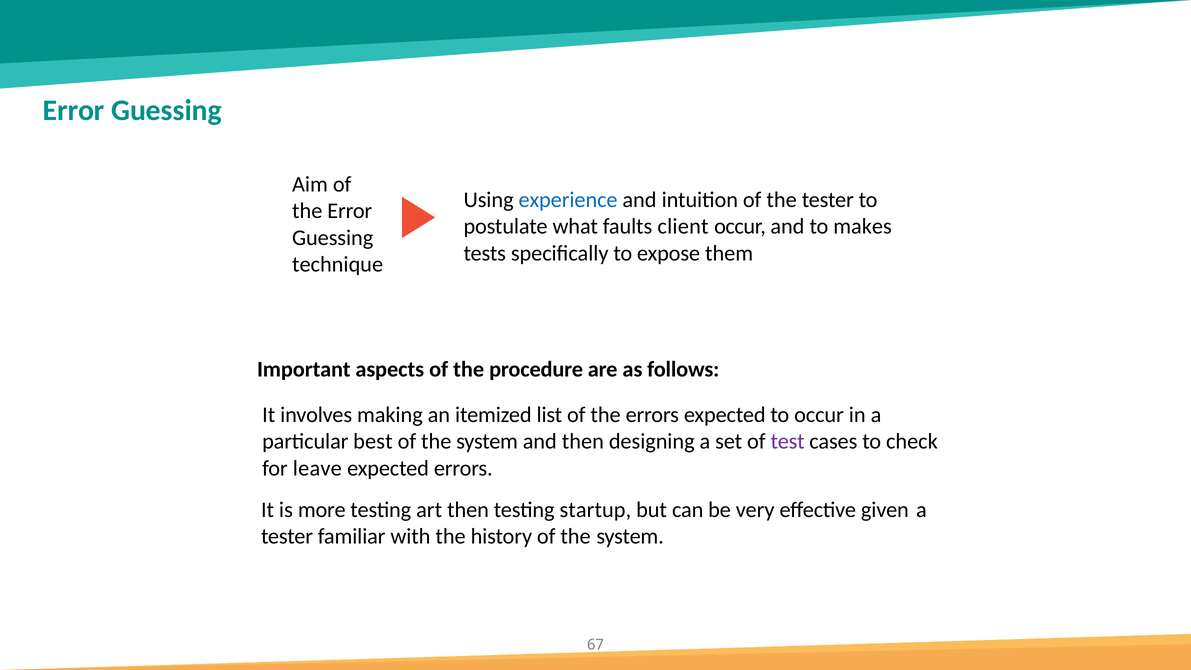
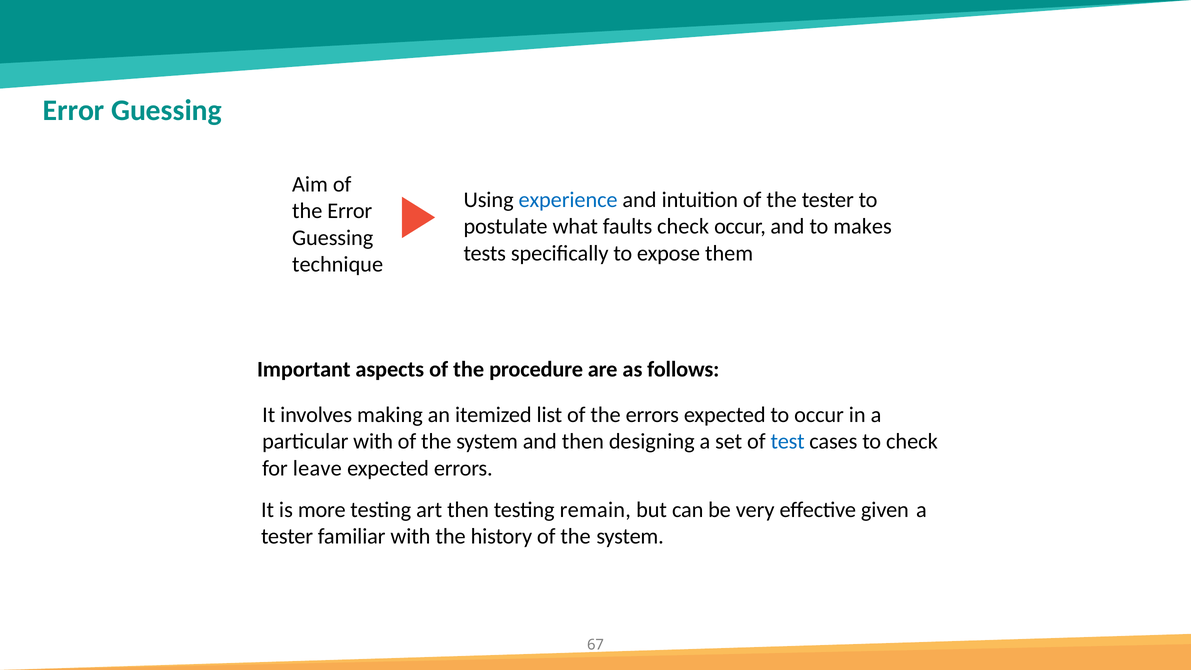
faults client: client -> check (683, 226)
particular best: best -> with (373, 441)
test colour: purple -> blue (788, 441)
startup: startup -> remain (595, 510)
